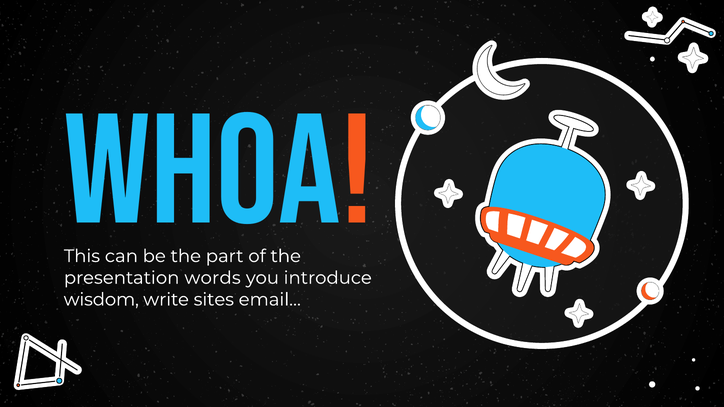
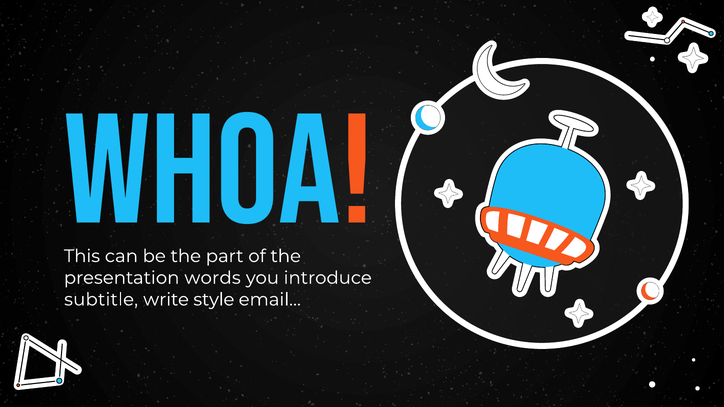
wisdom: wisdom -> subtitle (101, 300)
sites: sites -> style (214, 300)
